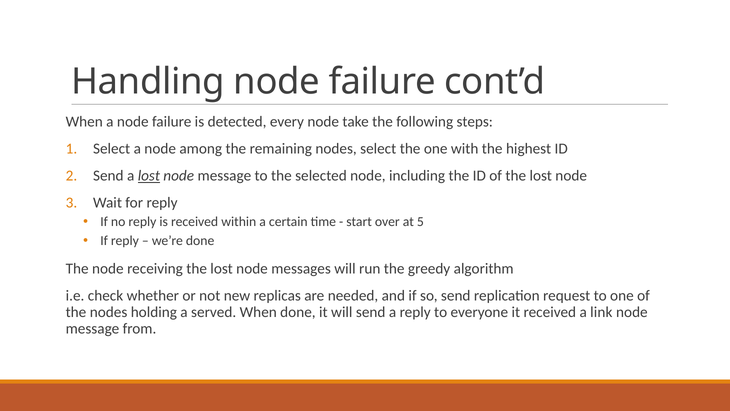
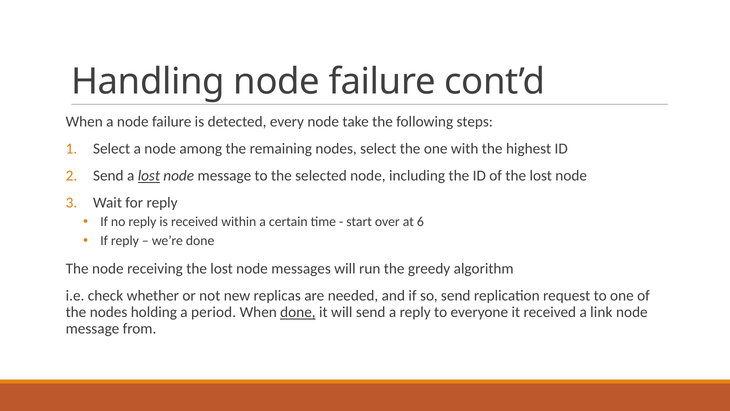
5: 5 -> 6 (420, 221)
served: served -> period (214, 312)
done underline: none -> present (298, 312)
